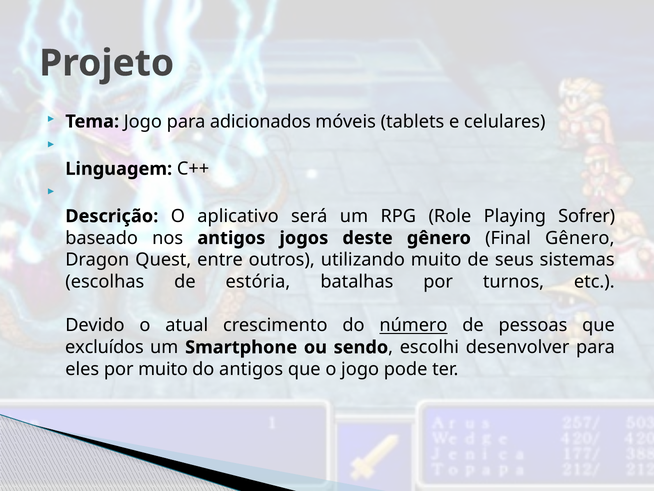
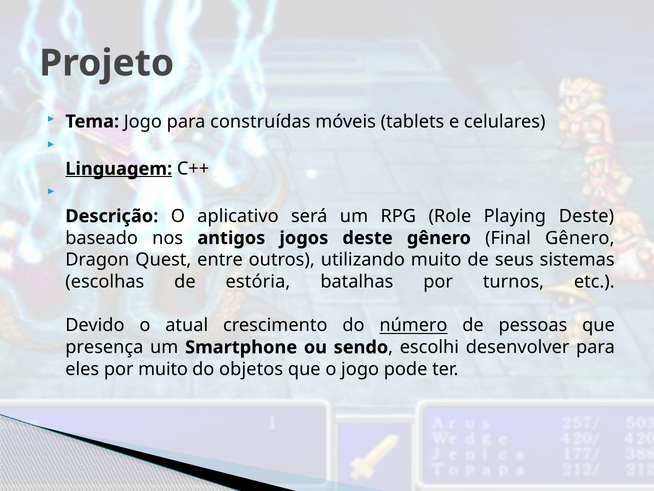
adicionados: adicionados -> construídas (260, 121)
Linguagem underline: none -> present (119, 169)
Playing Sofrer: Sofrer -> Deste (586, 216)
excluídos: excluídos -> presença (104, 347)
do antigos: antigos -> objetos (251, 369)
